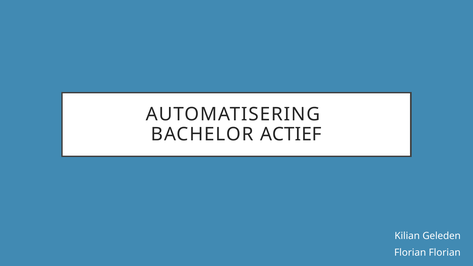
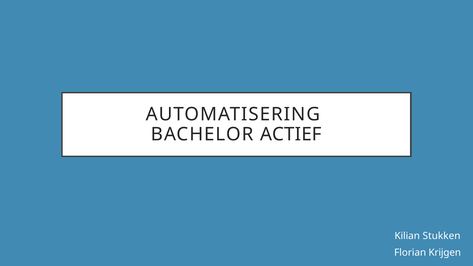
Geleden: Geleden -> Stukken (442, 236)
Florian Florian: Florian -> Krijgen (445, 253)
